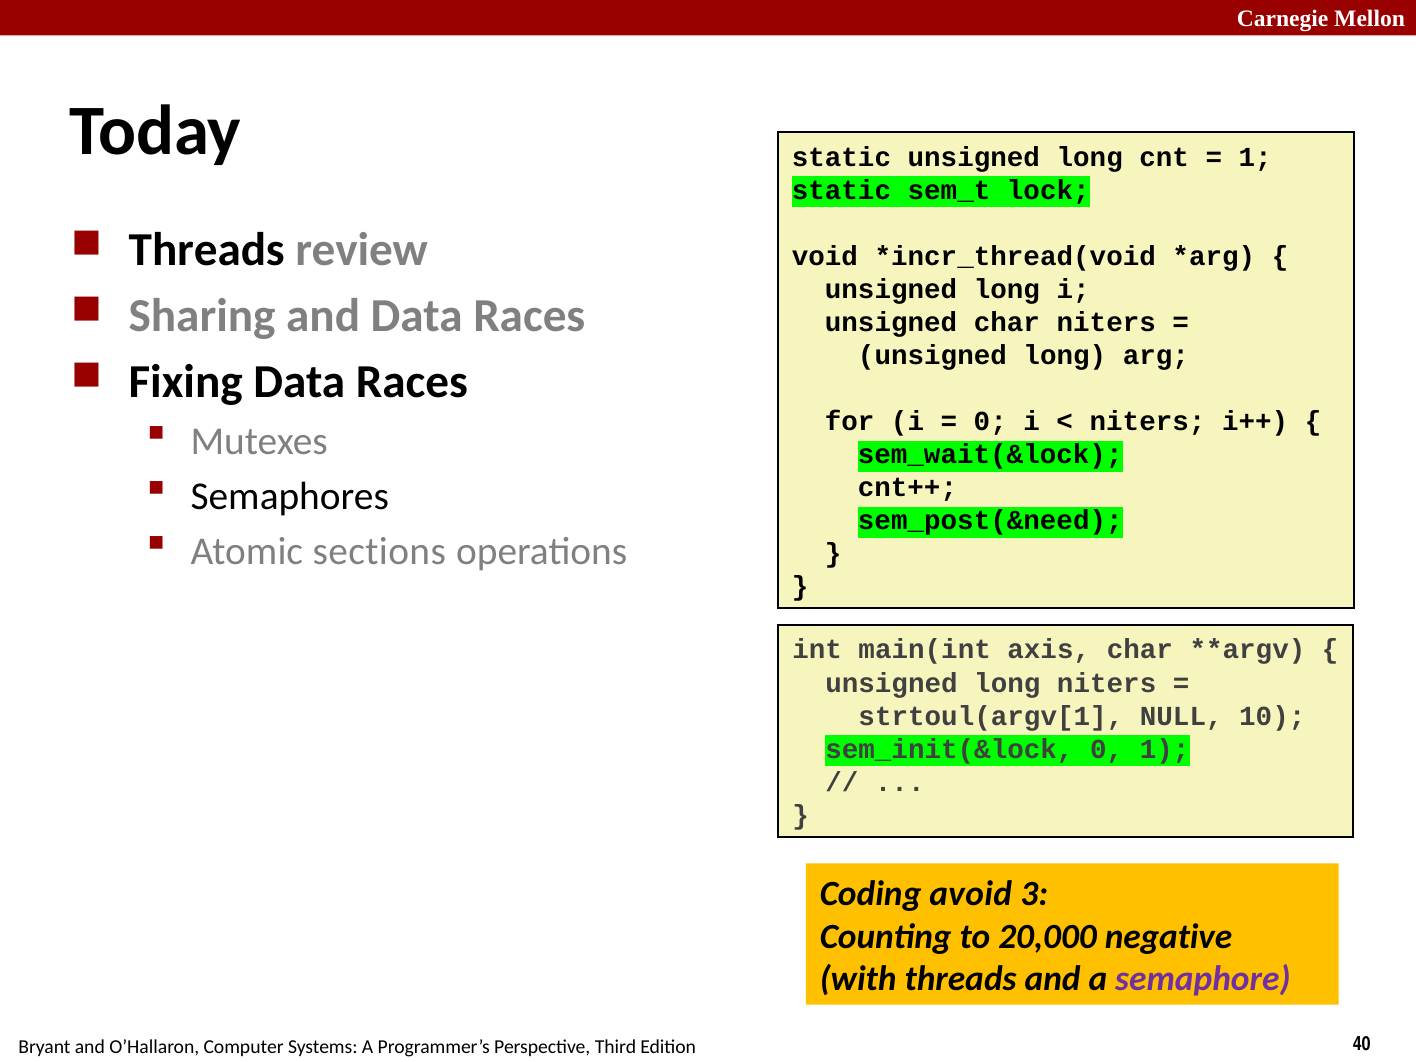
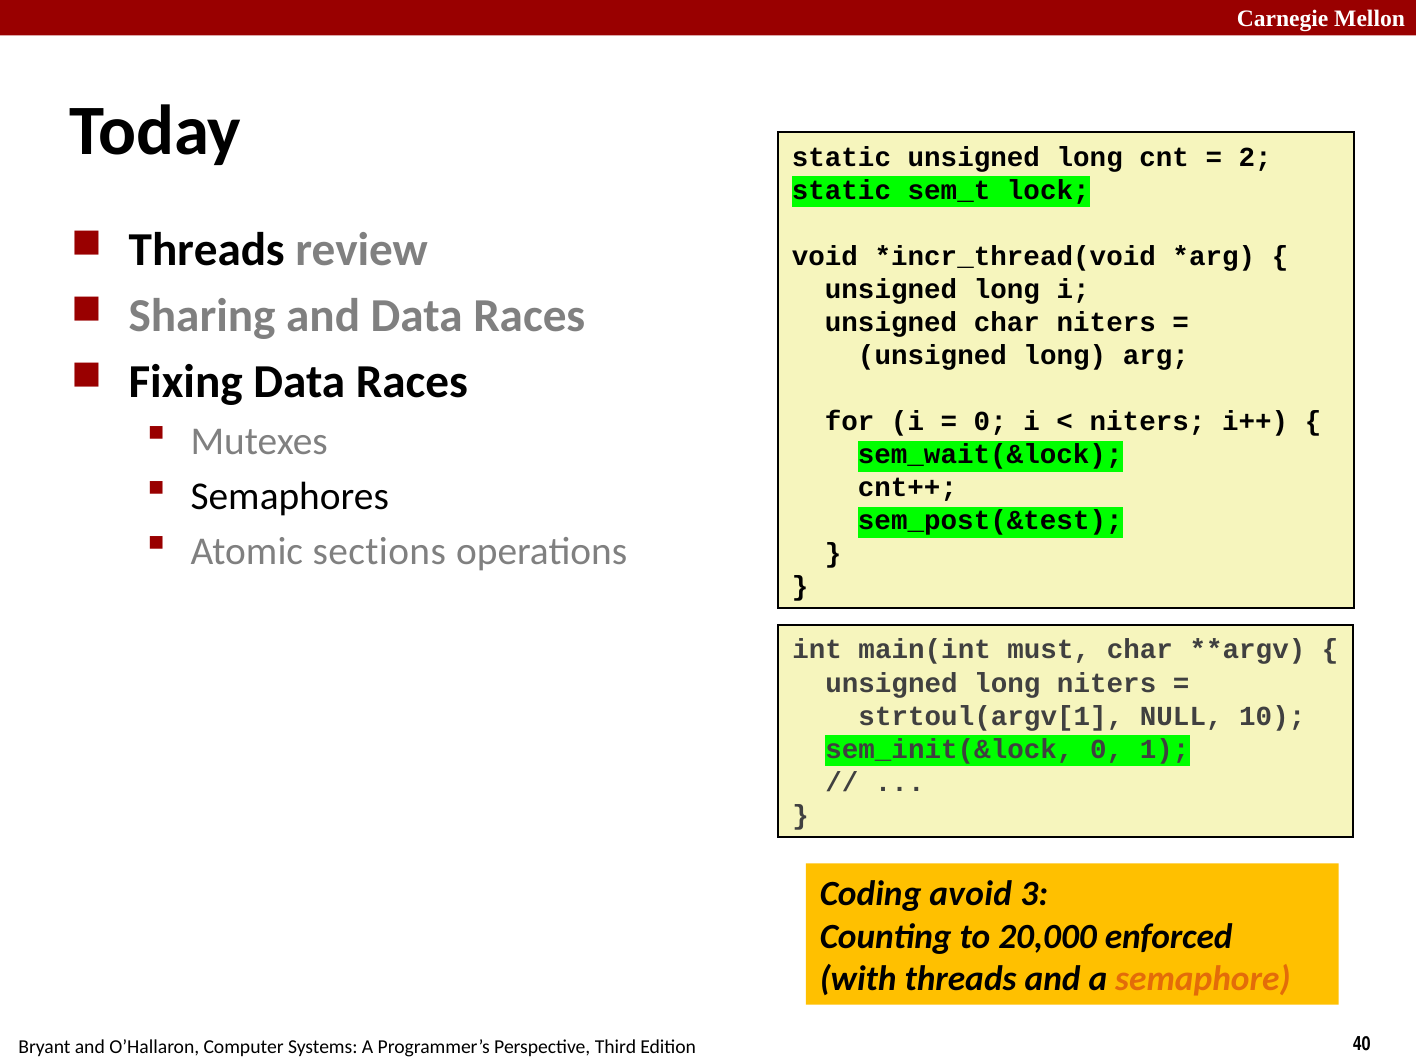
1: 1 -> 2 (1255, 157)
sem_post(&need: sem_post(&need -> sem_post(&test (990, 521)
axis: axis -> must (1049, 650)
negative: negative -> enforced (1169, 936)
semaphore colour: purple -> orange (1203, 979)
